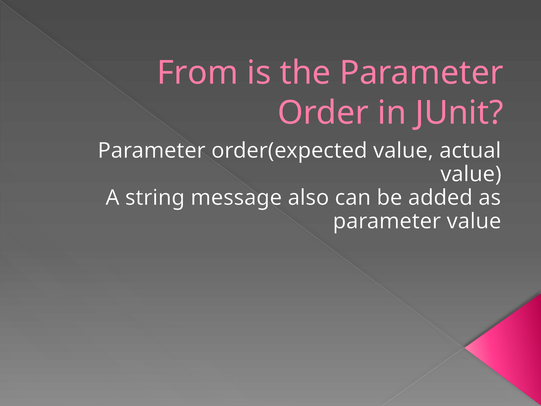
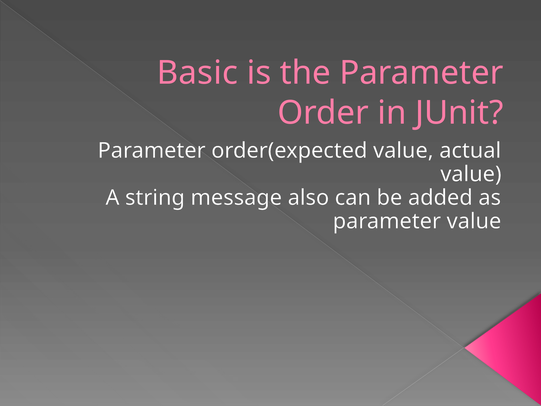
From: From -> Basic (197, 73)
